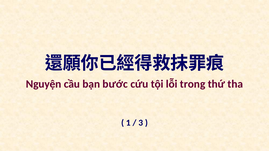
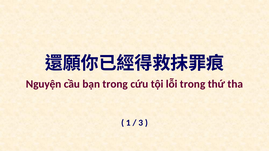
bạn bước: bước -> trong (115, 84)
